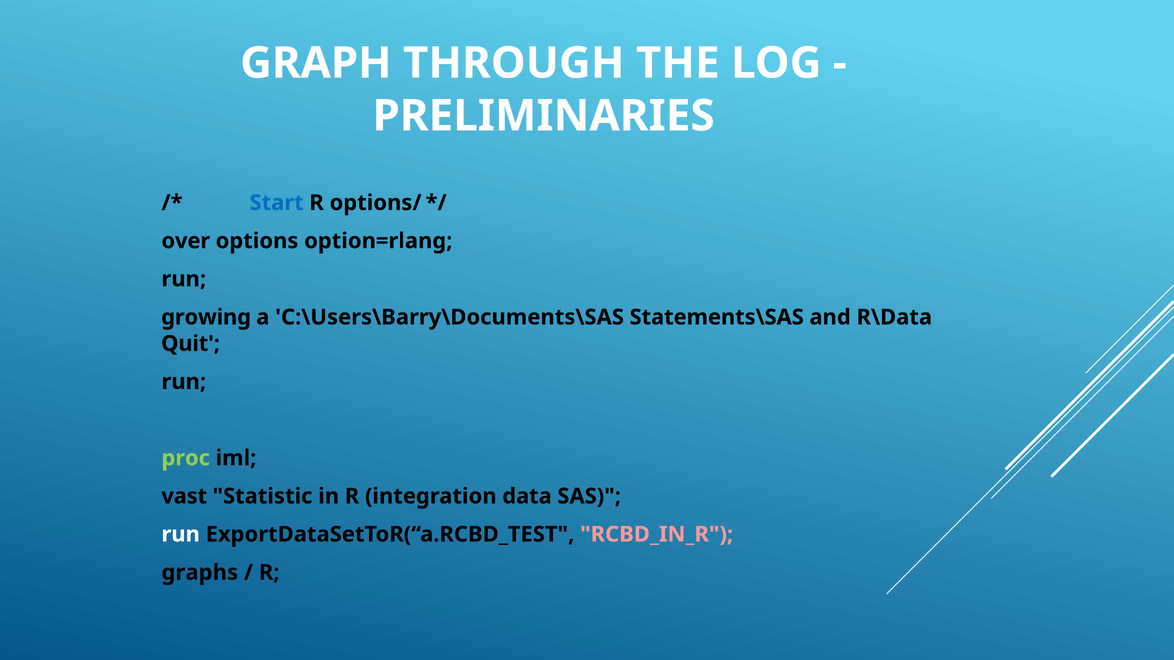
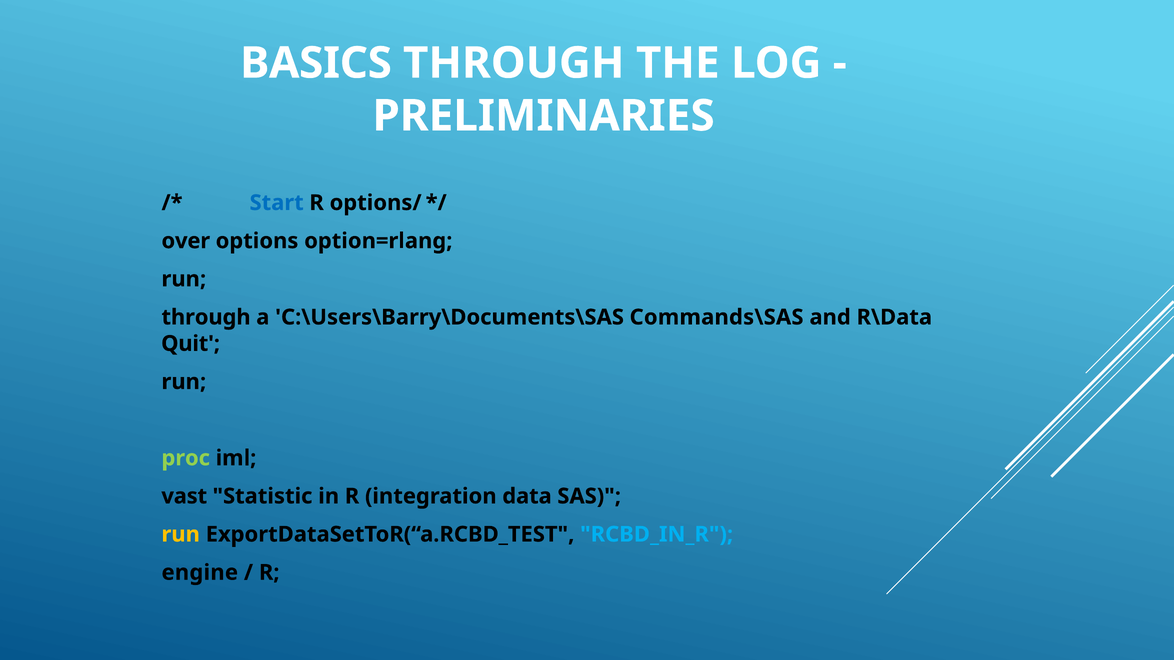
GRAPH: GRAPH -> BASICS (316, 63)
growing: growing -> through (206, 317)
Statements\SAS: Statements\SAS -> Commands\SAS (717, 317)
run colour: white -> yellow (181, 535)
RCBD_IN_R colour: pink -> light blue (657, 535)
graphs: graphs -> engine (200, 573)
